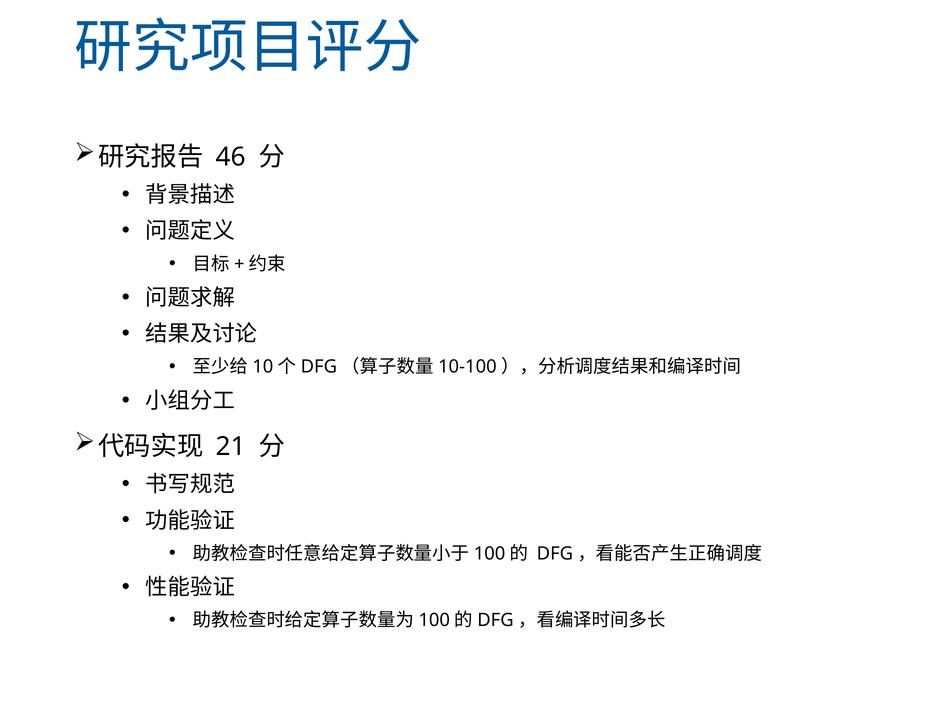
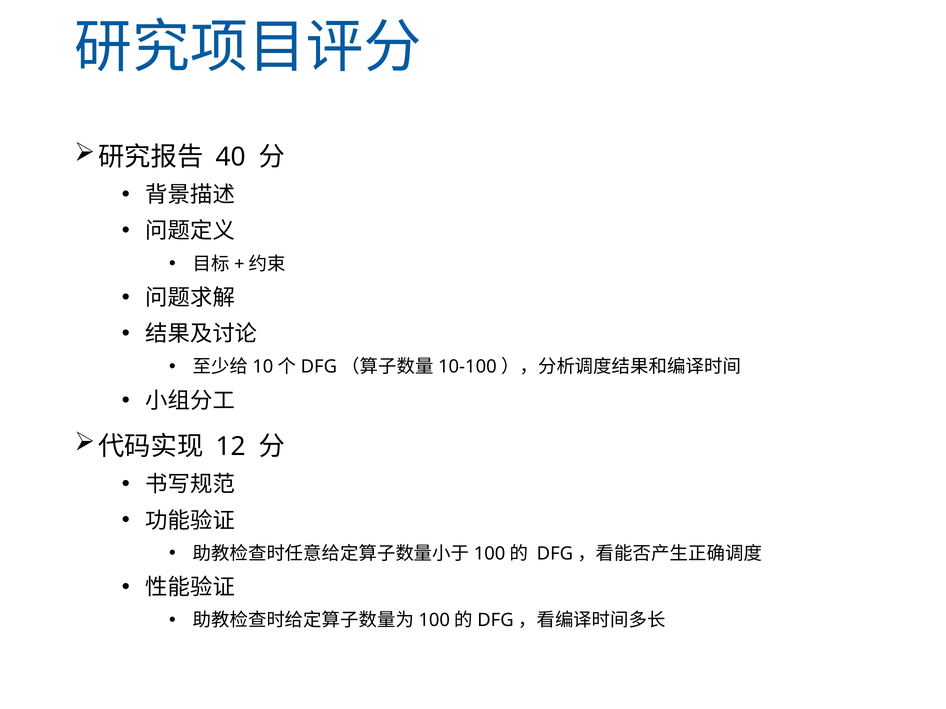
46: 46 -> 40 (231, 157)
21: 21 -> 12 (231, 447)
